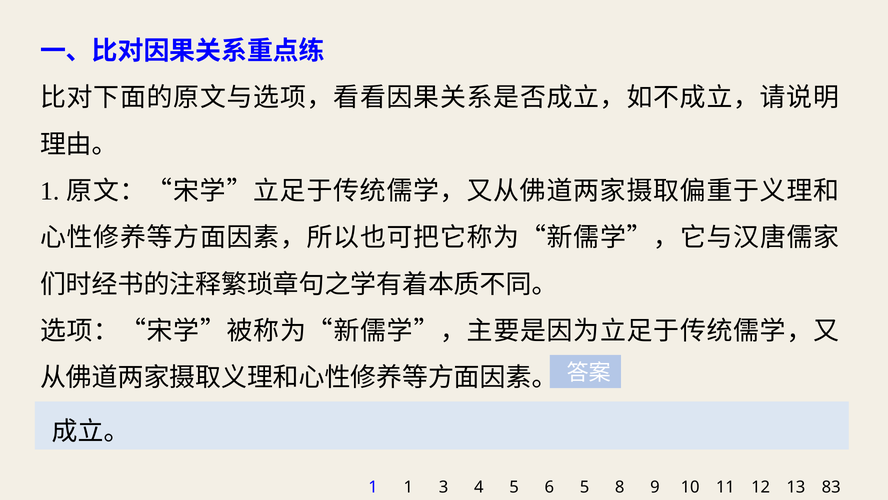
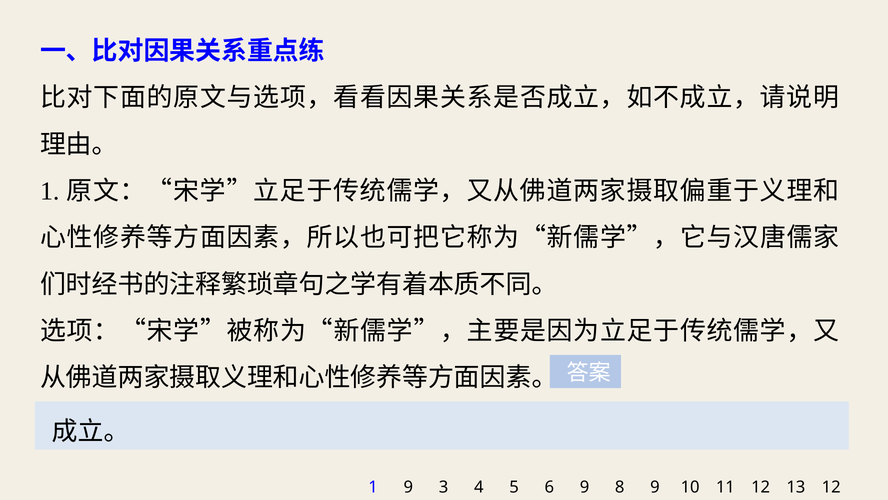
1 1: 1 -> 9 (408, 487)
3 5: 5 -> 9 (585, 487)
13 83: 83 -> 12 (831, 487)
